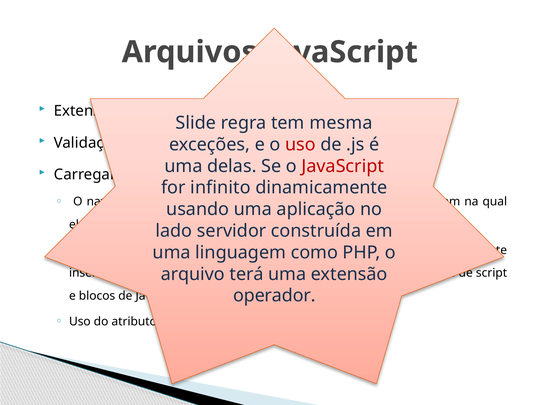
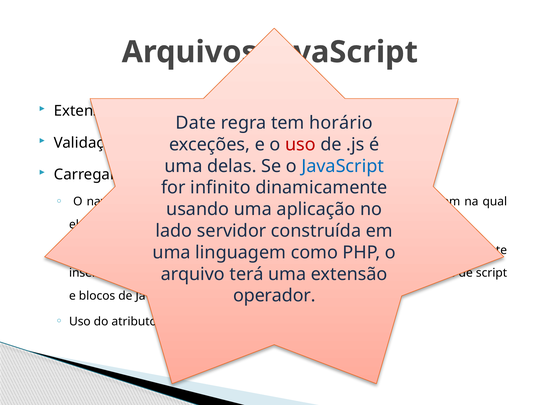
Slide: Slide -> Date (196, 123)
tem mesma: mesma -> horário (341, 123)
JavaScript colour: red -> blue (343, 166)
